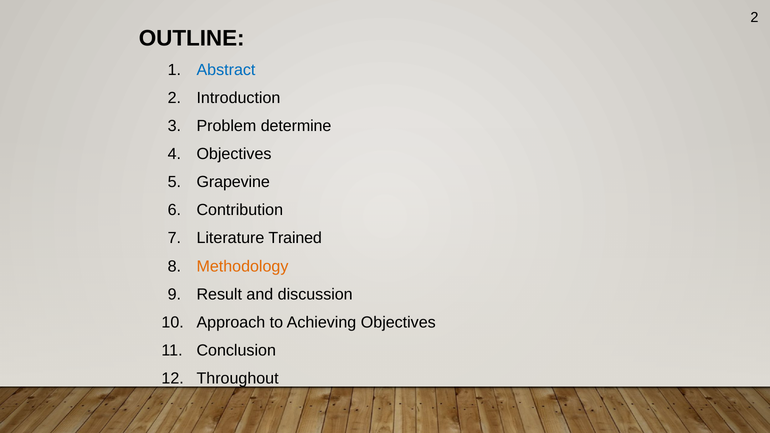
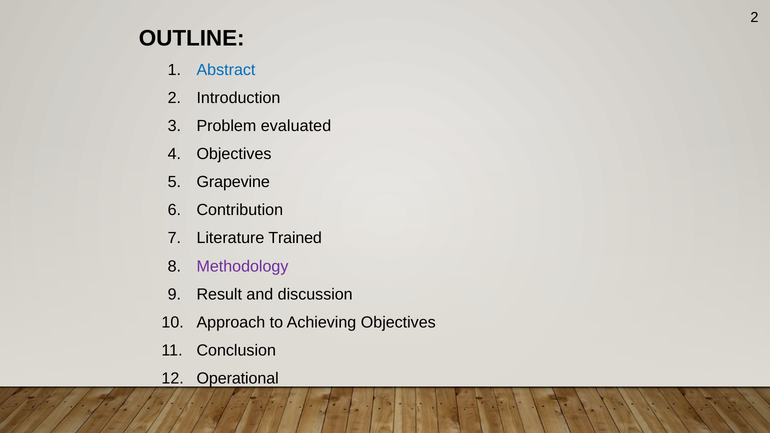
determine: determine -> evaluated (296, 126)
Methodology colour: orange -> purple (242, 266)
Throughout: Throughout -> Operational (238, 379)
